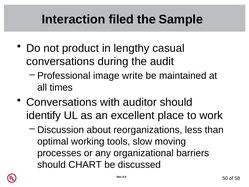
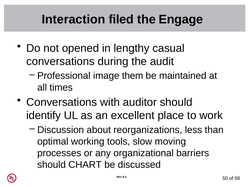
Sample: Sample -> Engage (181, 19)
product: product -> opened (80, 48)
write: write -> them (133, 76)
